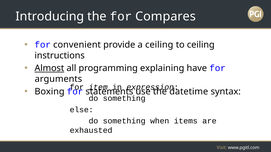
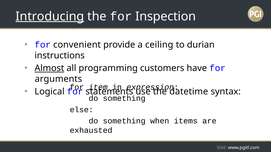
Introducing underline: none -> present (50, 16)
Compares: Compares -> Inspection (166, 16)
to ceiling: ceiling -> durian (201, 45)
explaining: explaining -> customers (162, 68)
Boxing: Boxing -> Logical (50, 92)
